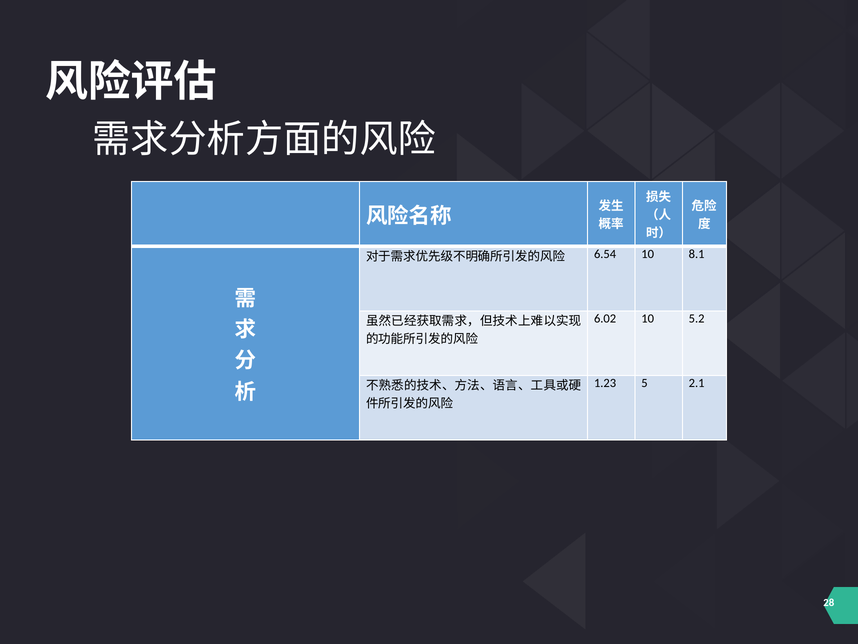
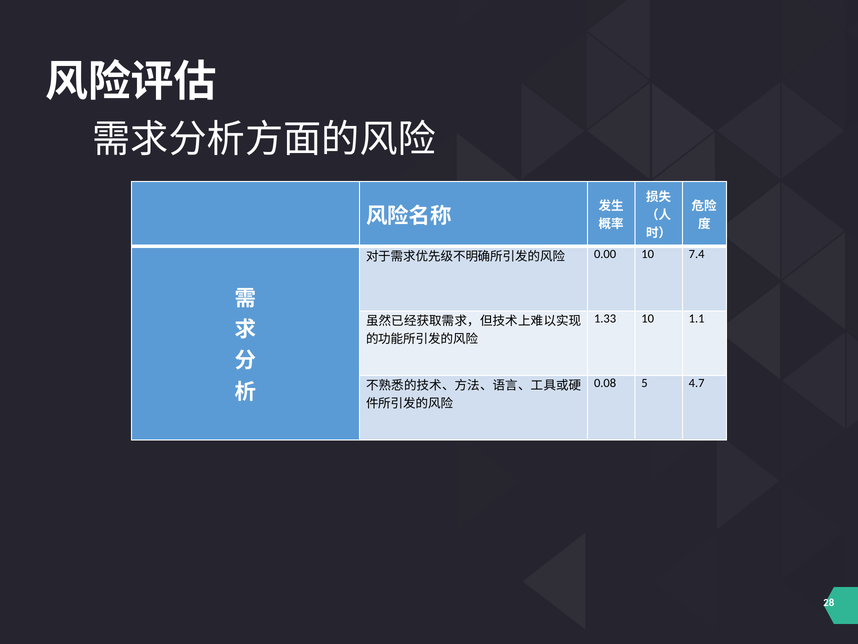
6.54: 6.54 -> 0.00 (605, 254)
8.1: 8.1 -> 7.4 (697, 254)
6.02: 6.02 -> 1.33 (605, 318)
5.2: 5.2 -> 1.1 (697, 318)
1.23: 1.23 -> 0.08 (605, 383)
2.1: 2.1 -> 4.7 (697, 383)
